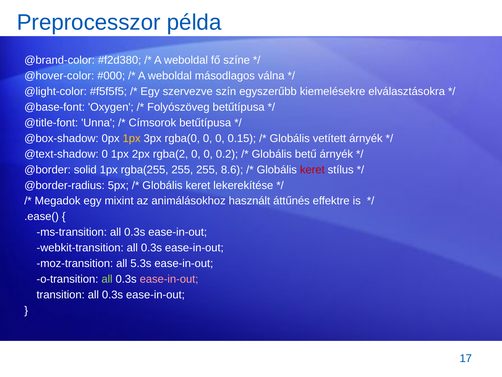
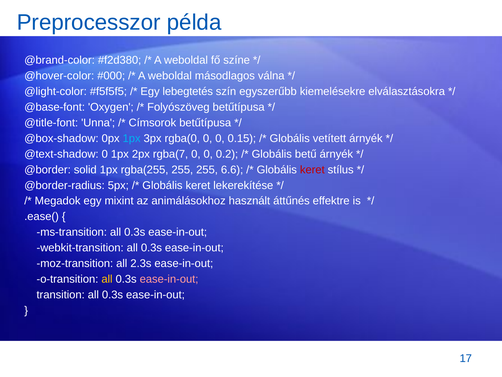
szervezve: szervezve -> lebegtetés (188, 91)
1px colour: yellow -> light blue (132, 138)
rgba(2: rgba(2 -> rgba(7 (171, 154)
8.6: 8.6 -> 6.6 (232, 169)
5.3s: 5.3s -> 2.3s (141, 263)
all colour: light green -> yellow (107, 279)
